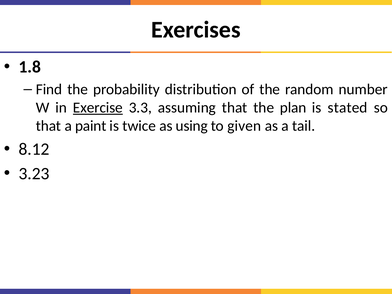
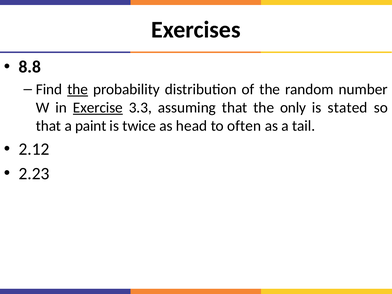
1.8: 1.8 -> 8.8 (30, 67)
the underline: none -> present (78, 89)
plan: plan -> only (293, 108)
using: using -> head (192, 126)
given: given -> often (244, 126)
8.12: 8.12 -> 2.12 (34, 149)
3.23: 3.23 -> 2.23 (34, 174)
